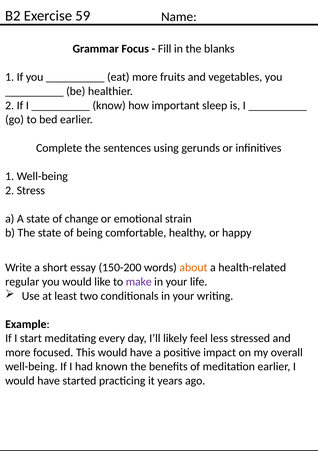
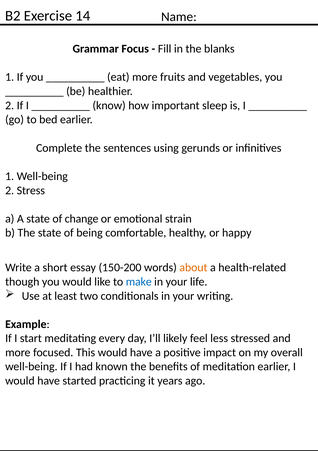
59: 59 -> 14 (83, 16)
regular: regular -> though (22, 281)
make colour: purple -> blue (139, 281)
